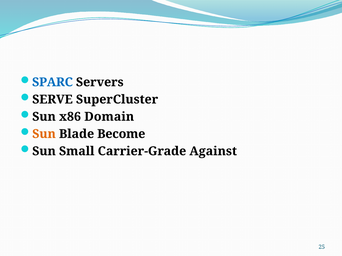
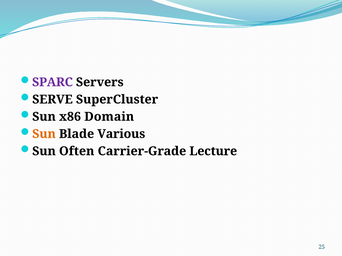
SPARC colour: blue -> purple (53, 82)
Become: Become -> Various (121, 134)
Small: Small -> Often (77, 151)
Against: Against -> Lecture (213, 151)
